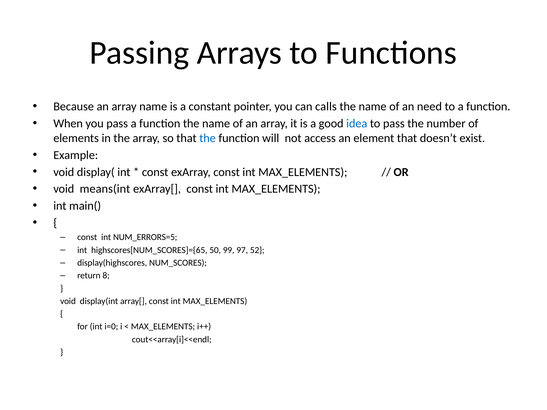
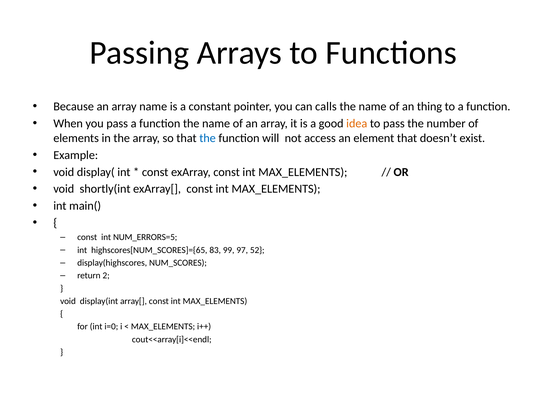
need: need -> thing (430, 107)
idea colour: blue -> orange (357, 124)
means(int: means(int -> shortly(int (105, 189)
50: 50 -> 83 (215, 250)
8: 8 -> 2 (106, 276)
